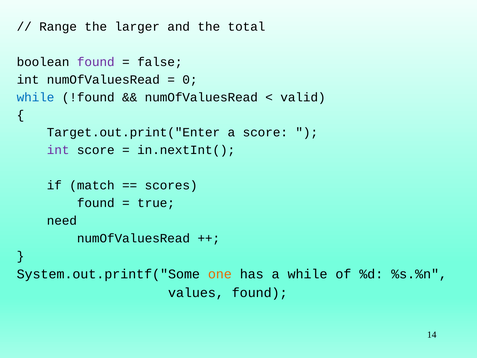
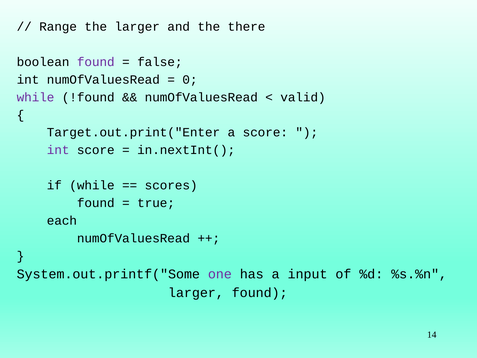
total: total -> there (246, 27)
while colour: blue -> purple (36, 97)
if match: match -> while (92, 185)
need: need -> each (62, 220)
one colour: orange -> purple (220, 274)
a while: while -> input (308, 274)
values: values -> larger (196, 292)
